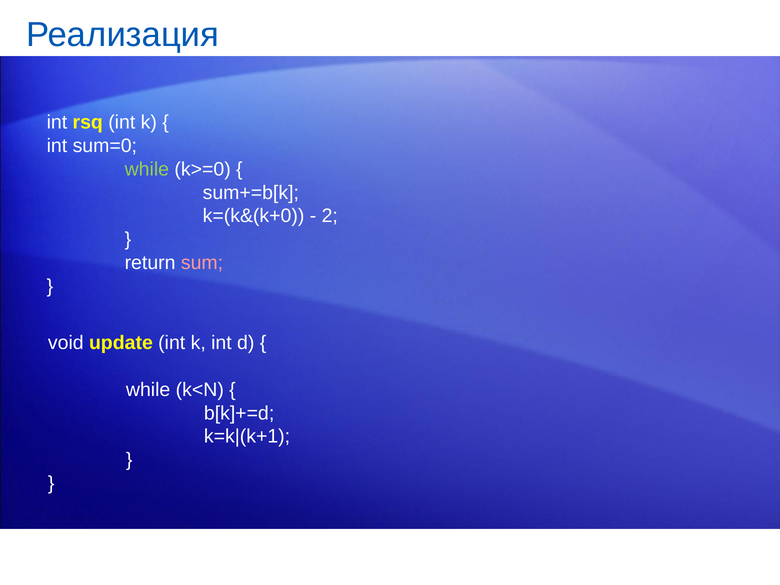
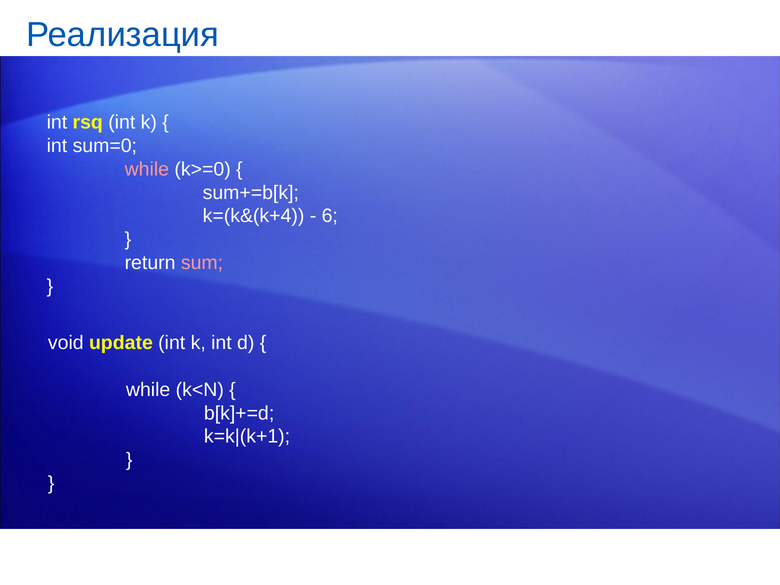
while colour: light green -> pink (147, 169)
k=(k&(k+0: k=(k&(k+0 -> k=(k&(k+4 (254, 216)
2: 2 -> 6 (330, 216)
